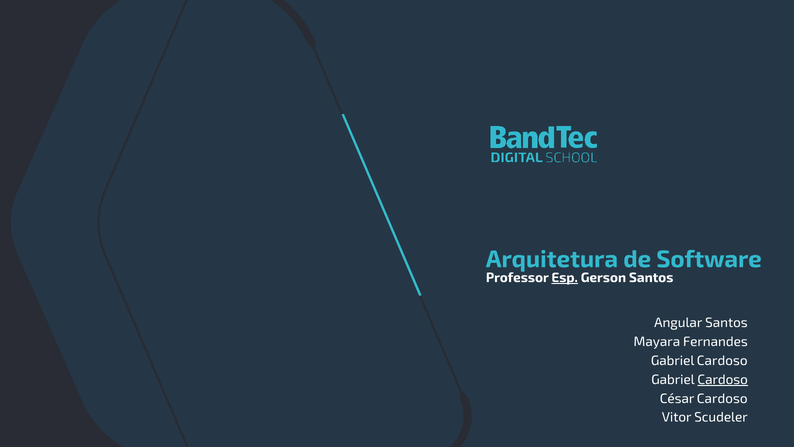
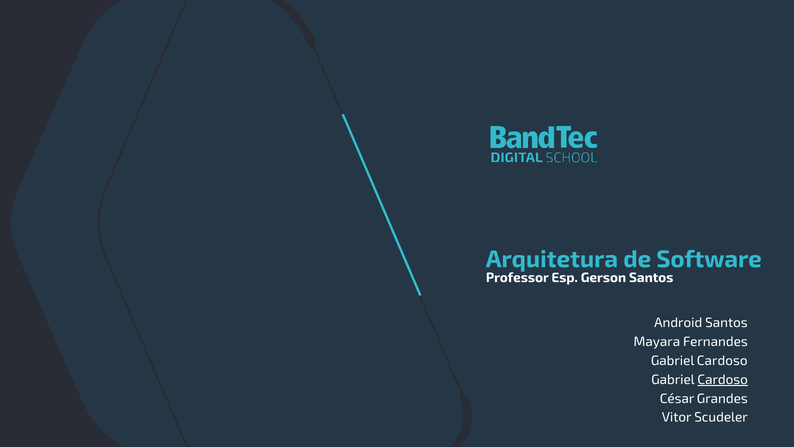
Esp underline: present -> none (565, 277)
Angular: Angular -> Android (678, 323)
César Cardoso: Cardoso -> Grandes (722, 398)
